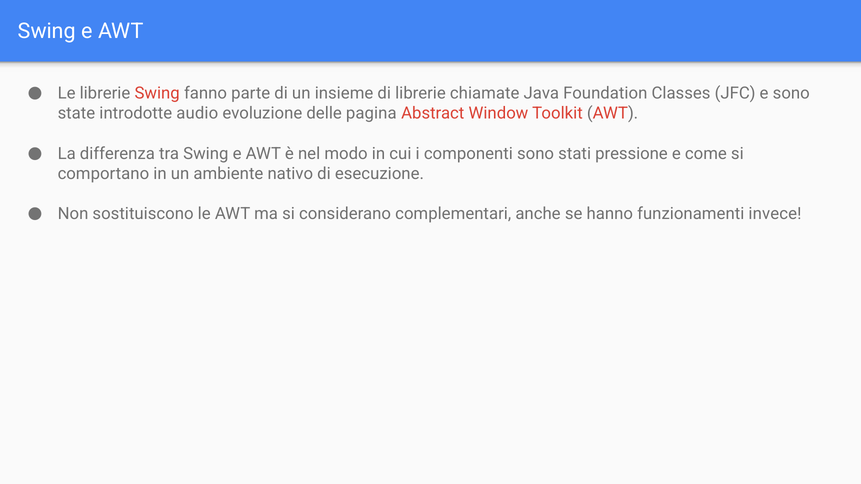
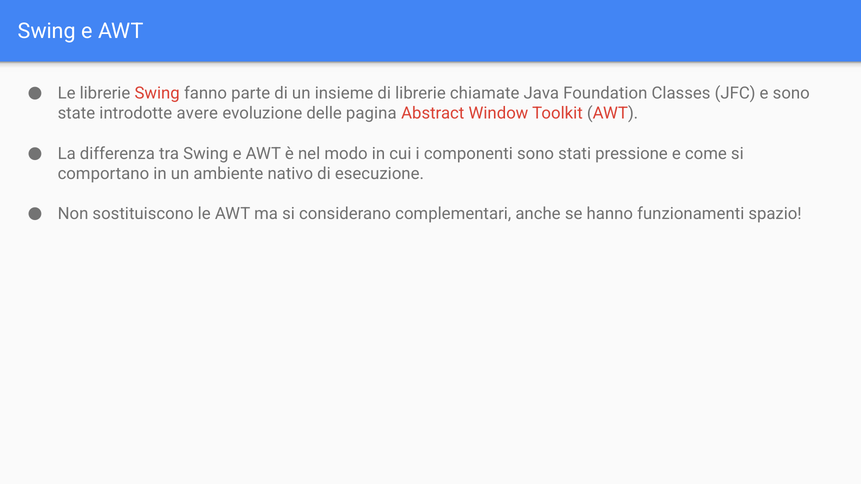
audio: audio -> avere (197, 113)
invece: invece -> spazio (775, 214)
